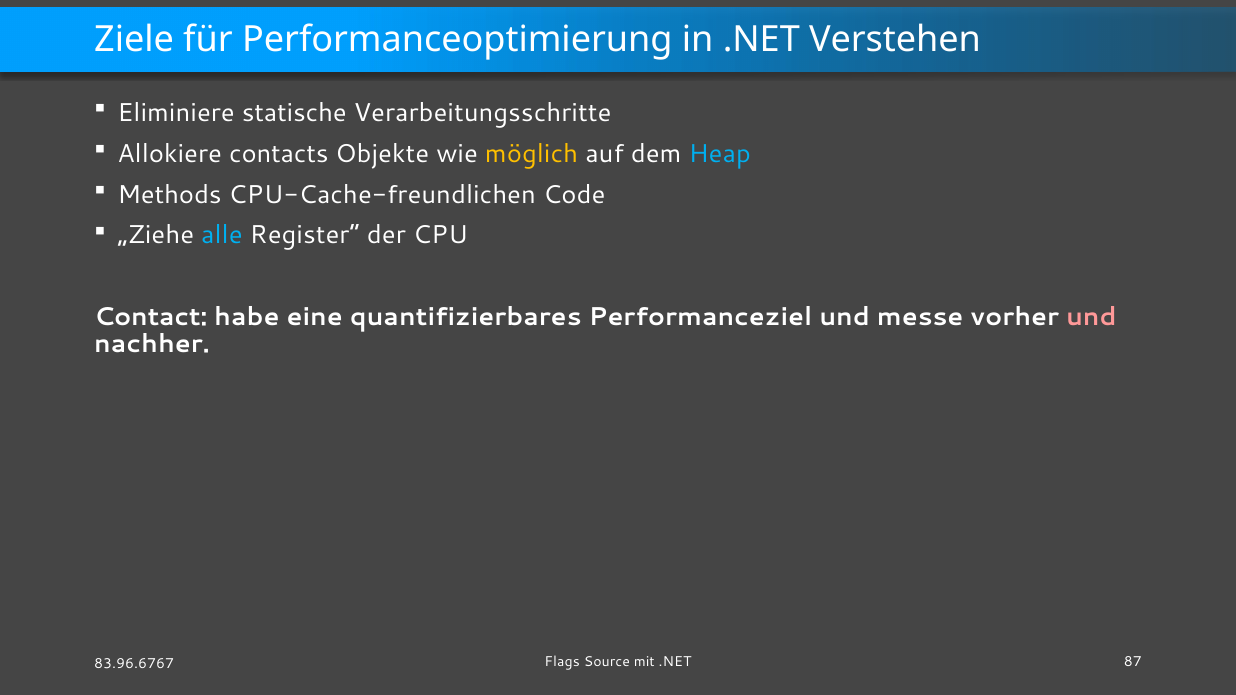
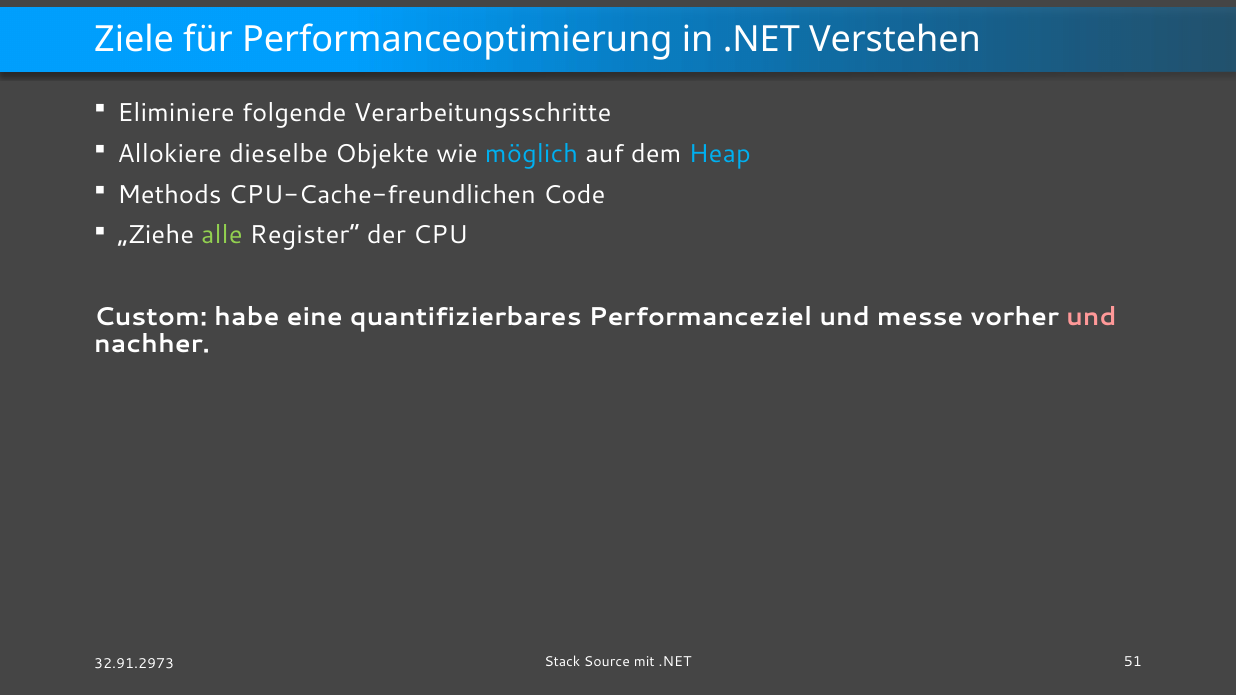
statische: statische -> folgende (294, 113)
contacts: contacts -> dieselbe (279, 154)
möglich colour: yellow -> light blue (532, 154)
alle colour: light blue -> light green (222, 235)
Contact: Contact -> Custom (151, 317)
Flags: Flags -> Stack (562, 662)
87: 87 -> 51 (1133, 662)
83.96.6767: 83.96.6767 -> 32.91.2973 (134, 664)
